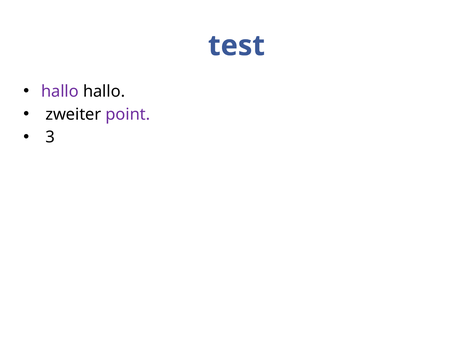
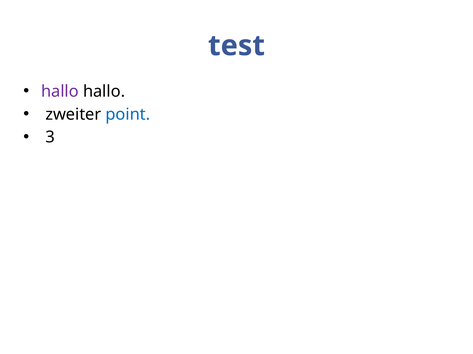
point colour: purple -> blue (128, 115)
